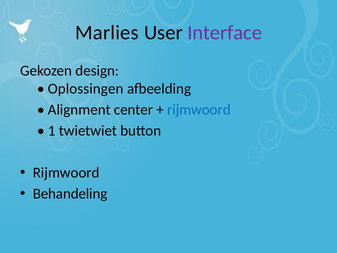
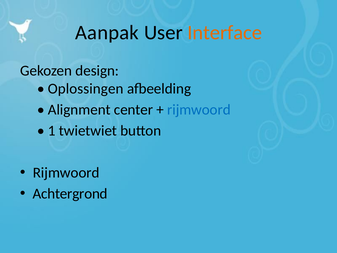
Marlies: Marlies -> Aanpak (107, 33)
Interface colour: purple -> orange (225, 33)
Behandeling: Behandeling -> Achtergrond (70, 194)
